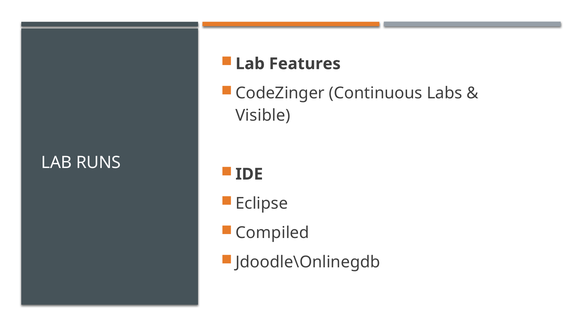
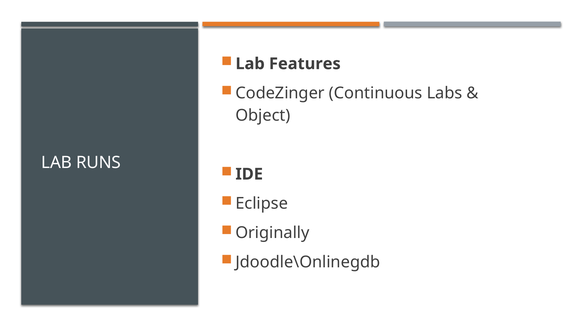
Visible: Visible -> Object (263, 116)
Compiled: Compiled -> Originally (272, 233)
